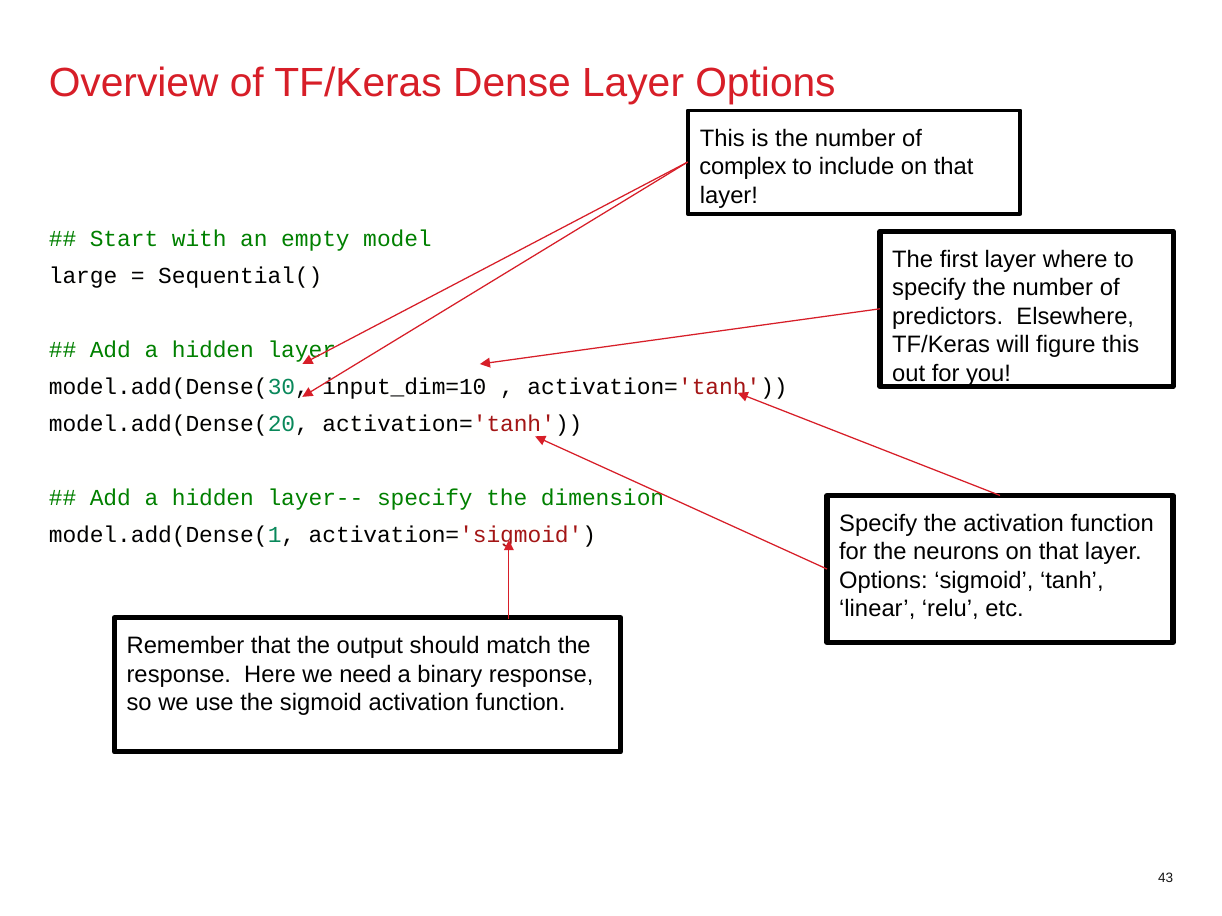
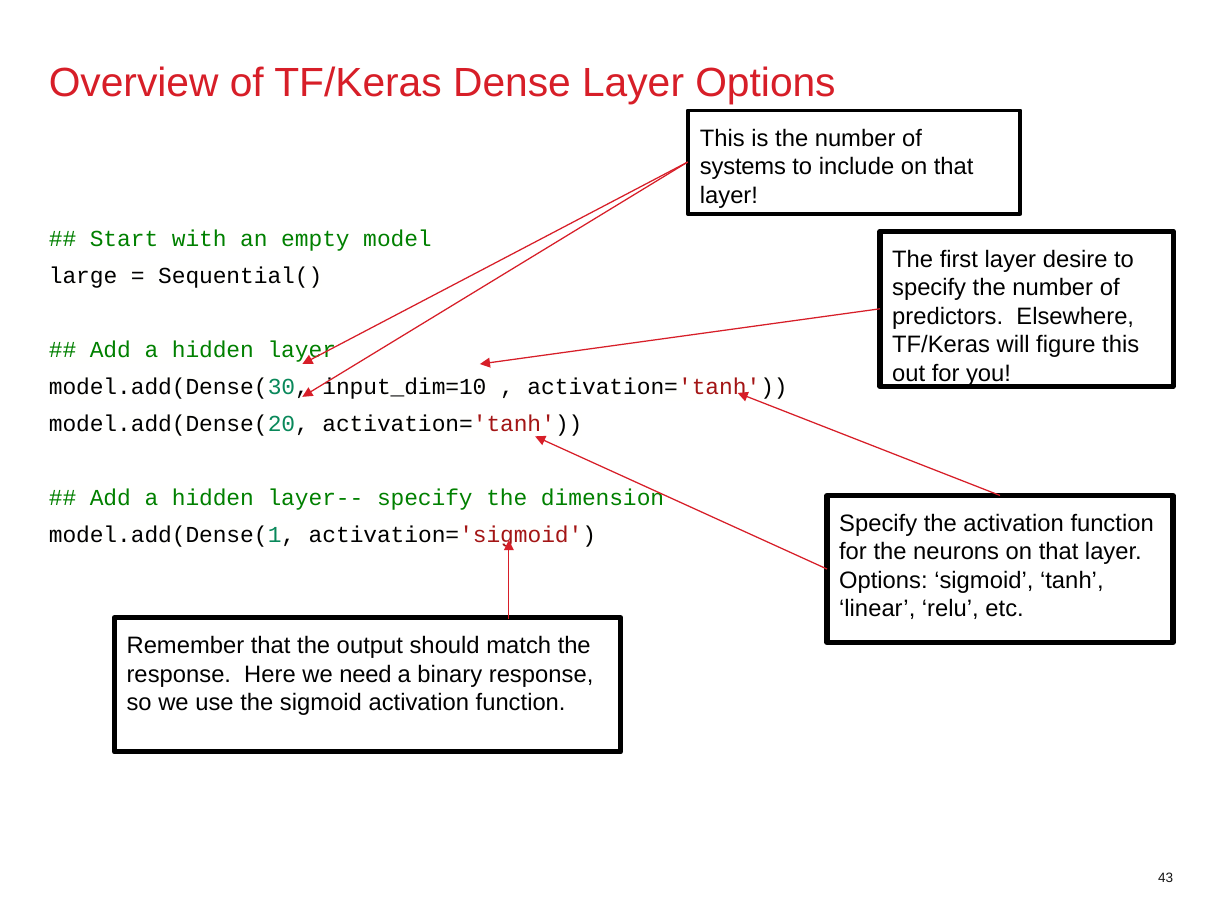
complex: complex -> systems (743, 167)
where: where -> desire (1075, 260)
